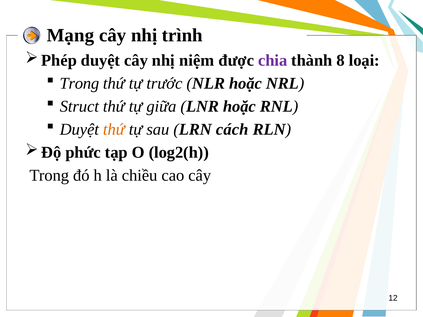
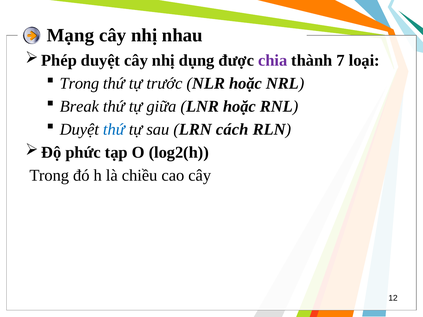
trình: trình -> nhau (182, 35)
niệm: niệm -> dụng (197, 60)
8: 8 -> 7 (341, 60)
Struct: Struct -> Break (79, 106)
thứ colour: orange -> blue (114, 129)
